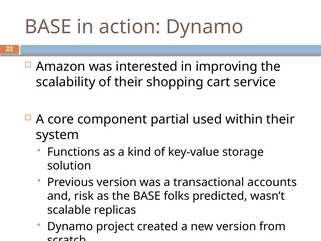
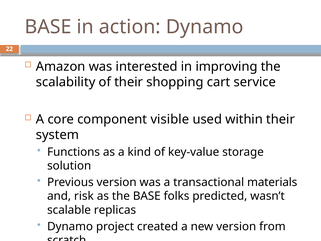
partial: partial -> visible (170, 119)
accounts: accounts -> materials (272, 182)
